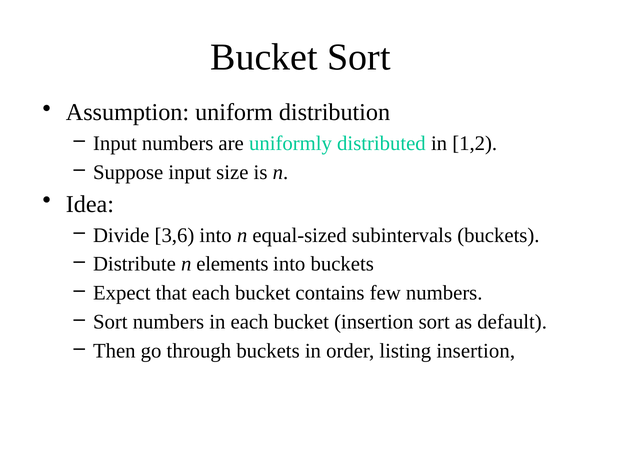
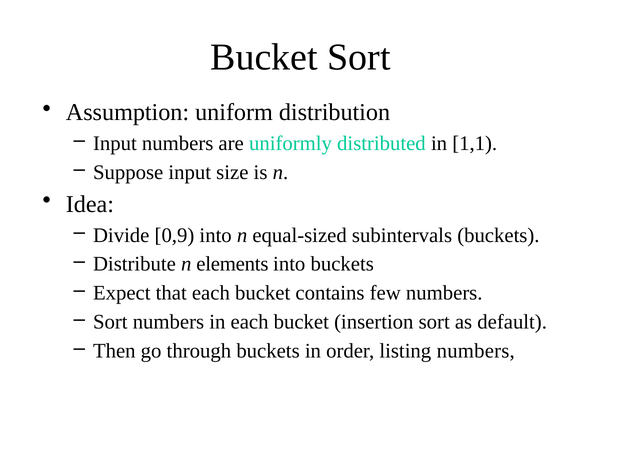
1,2: 1,2 -> 1,1 (475, 143)
3,6: 3,6 -> 0,9 (174, 235)
listing insertion: insertion -> numbers (476, 351)
